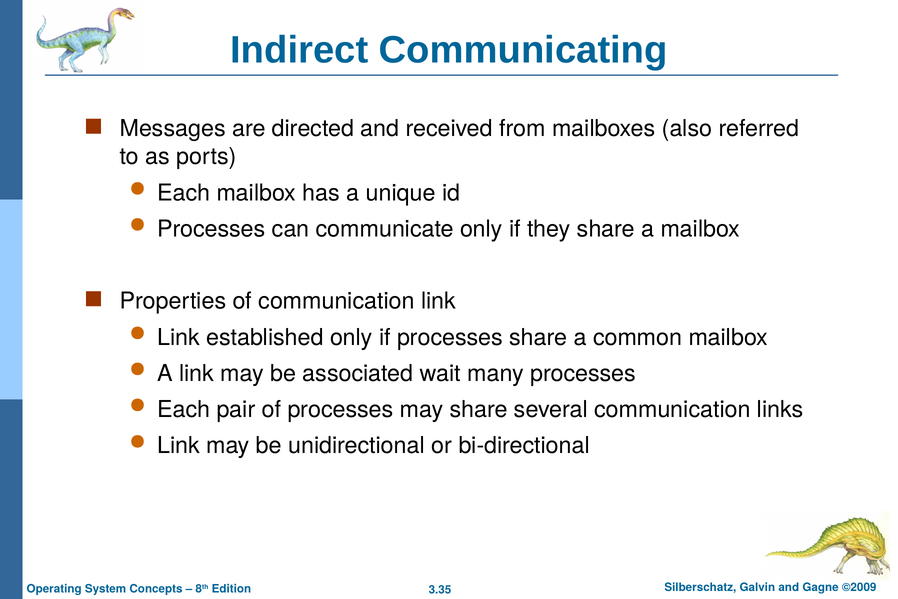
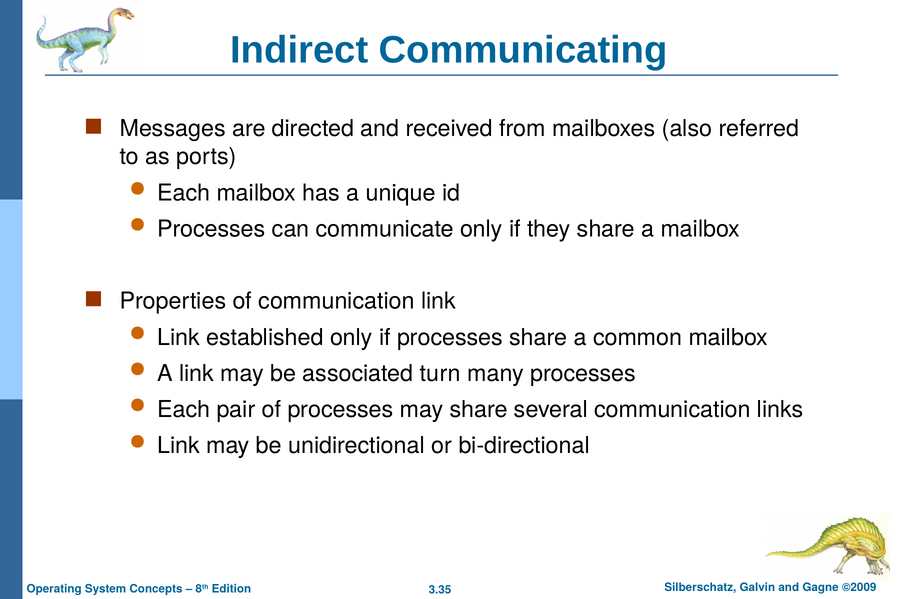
wait: wait -> turn (440, 373)
